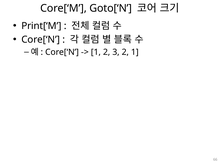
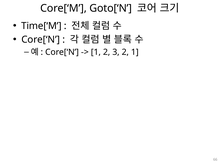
Print[‘M: Print[‘M -> Time[‘M (41, 26)
